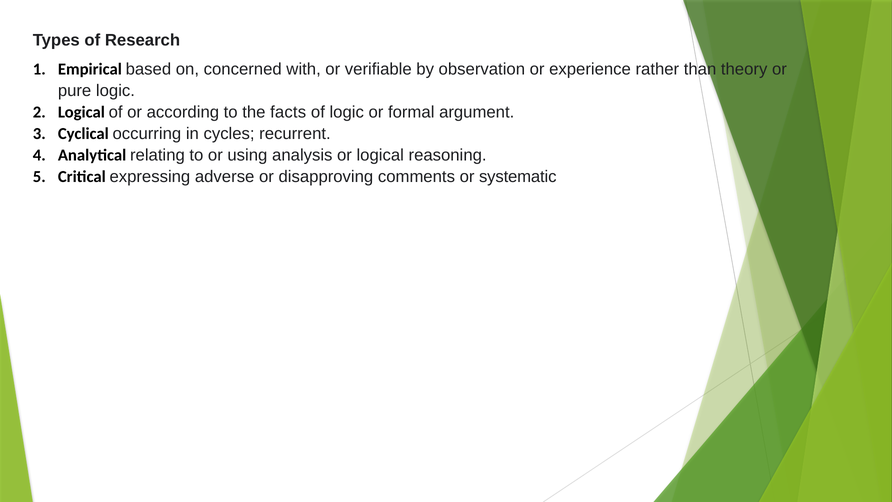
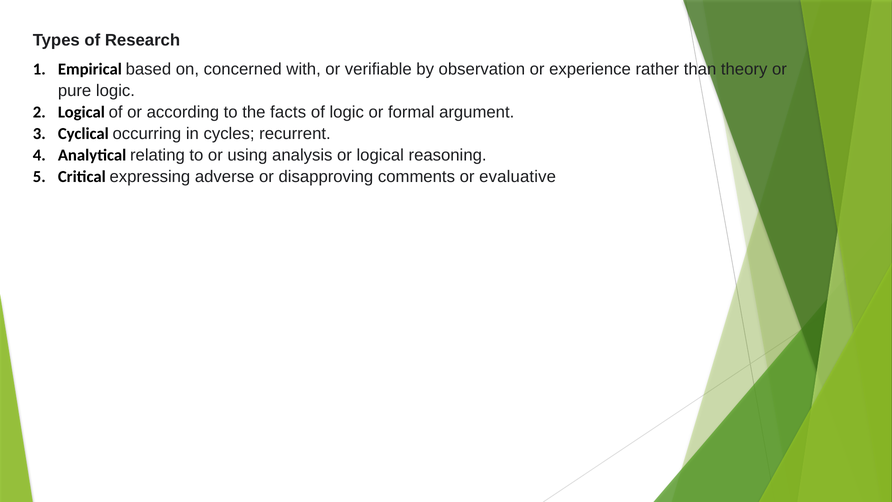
systematic: systematic -> evaluative (518, 177)
